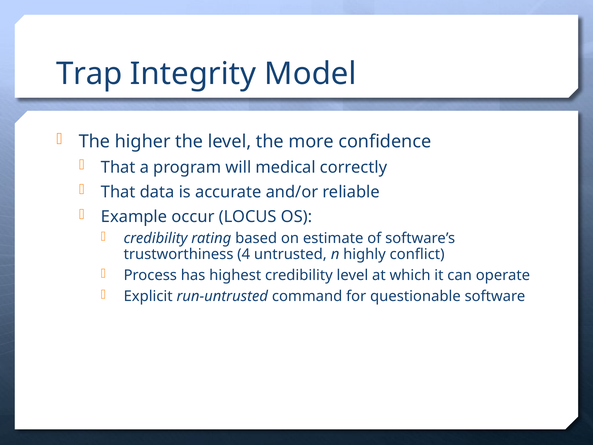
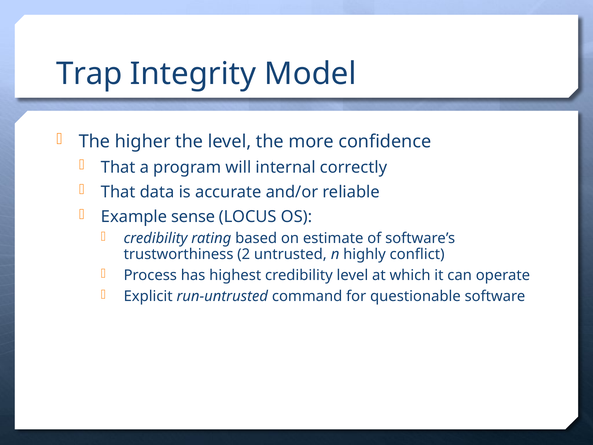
medical: medical -> internal (286, 167)
occur: occur -> sense (193, 217)
4: 4 -> 2 (244, 254)
